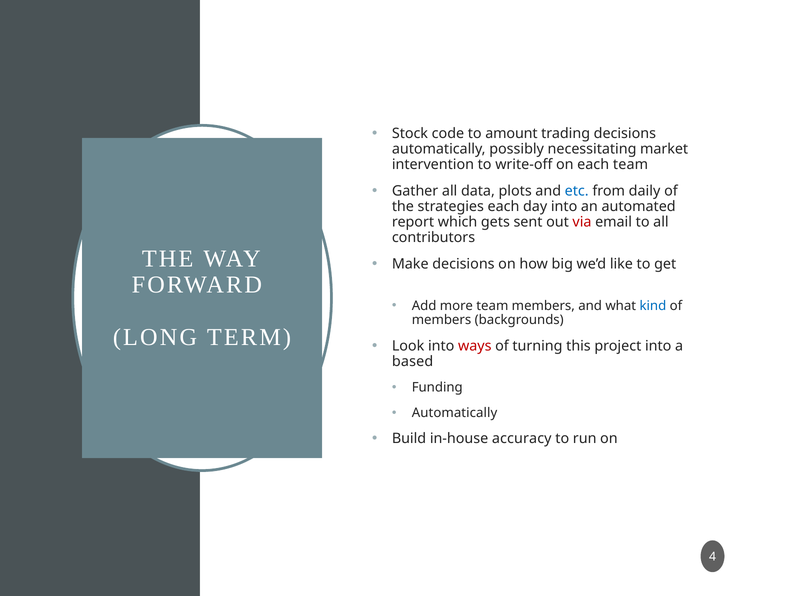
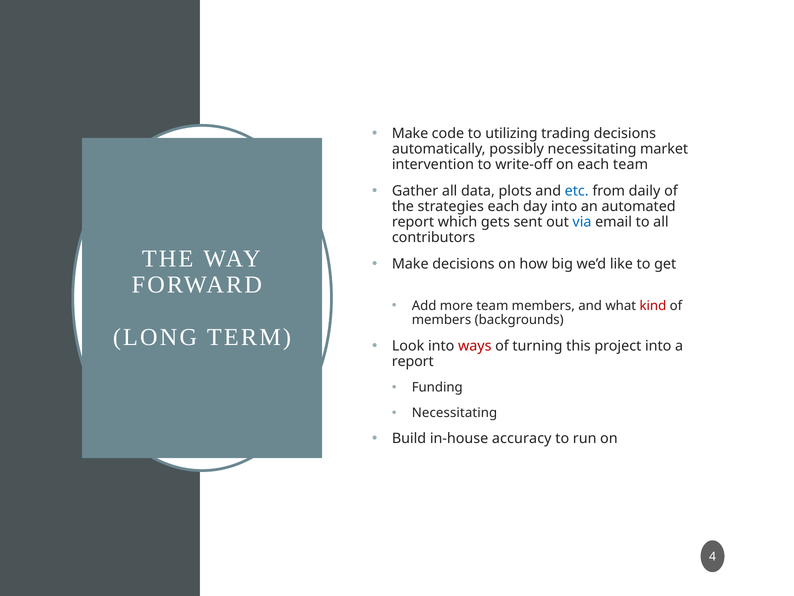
Stock: Stock -> Make (410, 133)
amount: amount -> utilizing (511, 133)
via colour: red -> blue (582, 222)
kind colour: blue -> red (653, 305)
based: based -> report (413, 361)
Automatically: Automatically -> Necessitating (455, 412)
